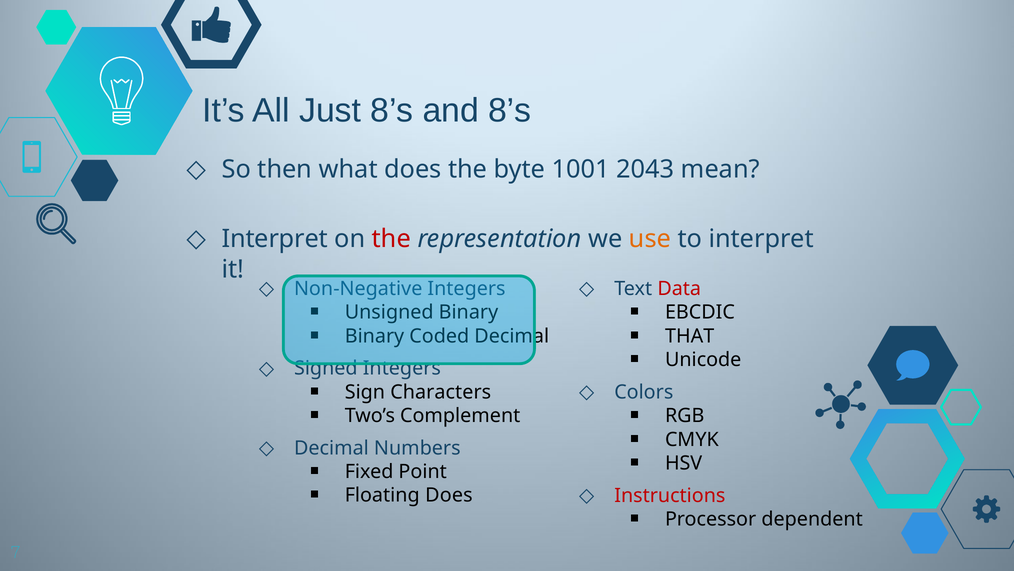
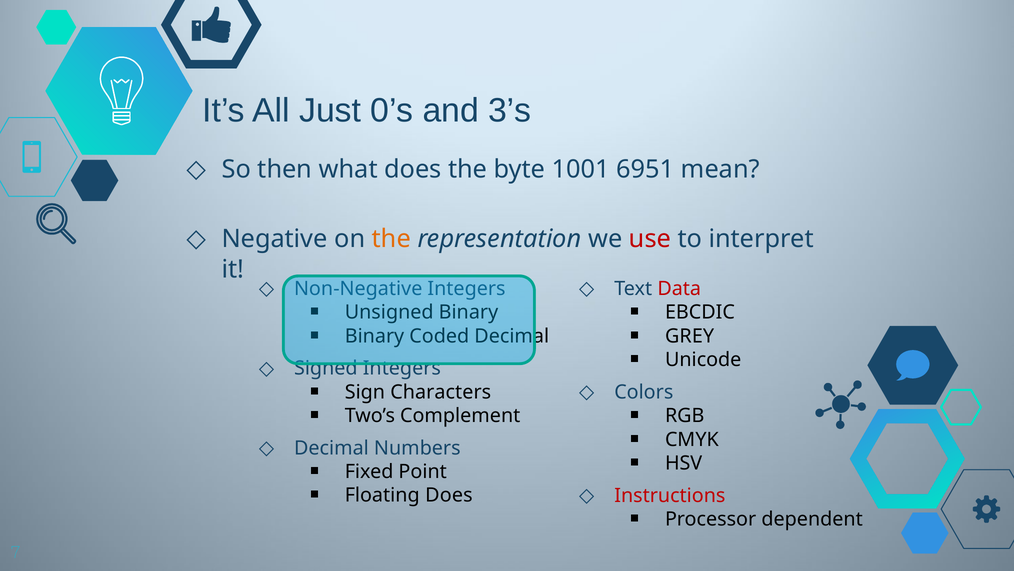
Just 8’s: 8’s -> 0’s (392, 110)
and 8’s: 8’s -> 3’s (510, 110)
2043: 2043 -> 6951 (645, 169)
Interpret: Interpret -> Negative (275, 239)
the colour: red -> orange (391, 239)
use colour: orange -> red (650, 239)
THAT: THAT -> GREY (690, 336)
